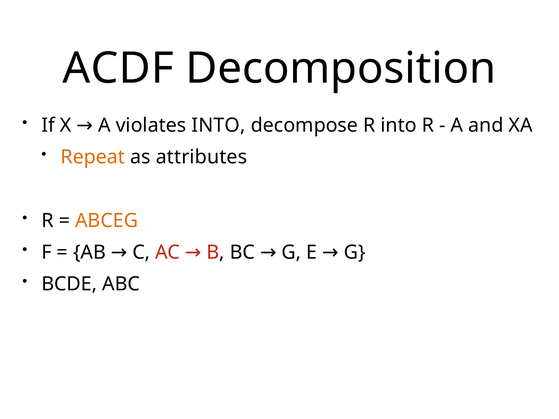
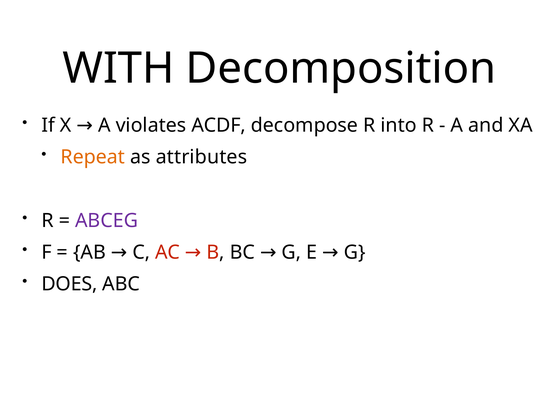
ACDF: ACDF -> WITH (118, 69)
violates INTO: INTO -> ACDF (219, 125)
ABCEG colour: orange -> purple (107, 221)
BCDE: BCDE -> DOES (69, 284)
